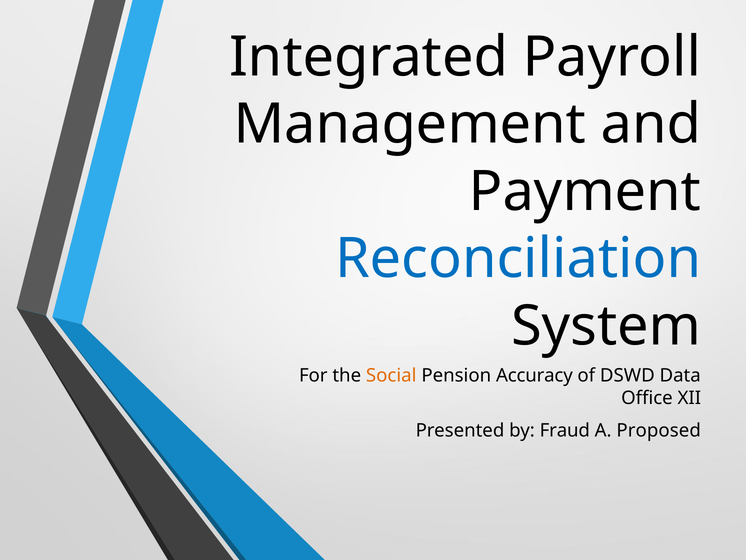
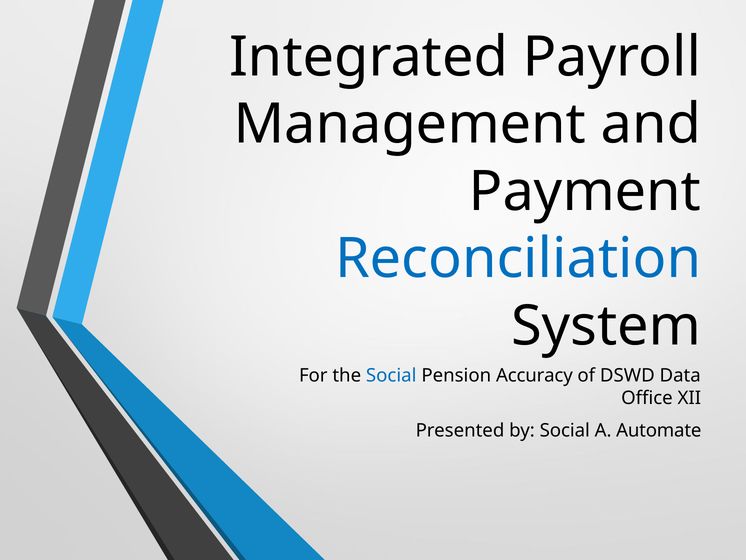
Social colour: orange -> blue (391, 375)
by Fraud: Fraud -> Social (565, 430)
Proposed: Proposed -> Automate (659, 430)
